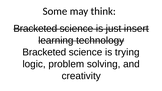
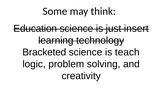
Bracketed: Bracketed -> Education (35, 29)
trying: trying -> teach (127, 52)
